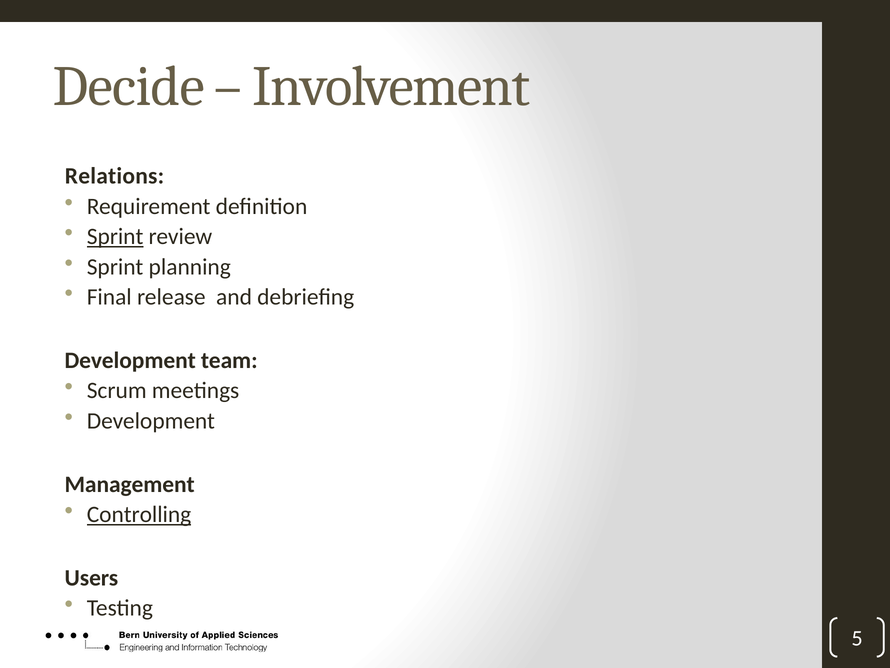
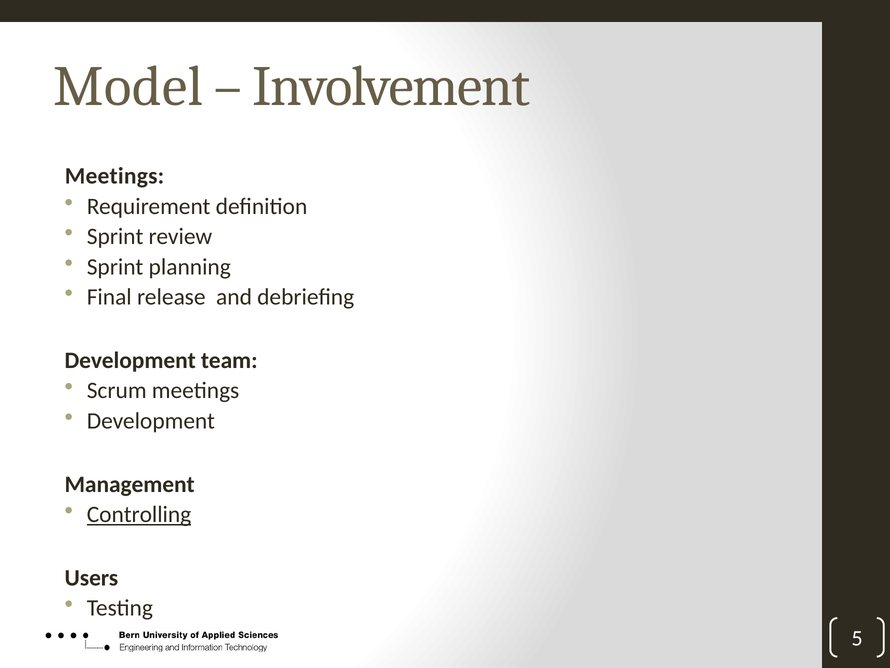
Decide: Decide -> Model (128, 86)
Relations: Relations -> Meetings (114, 176)
Sprint underline: present -> none (115, 236)
